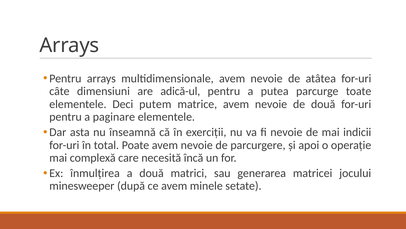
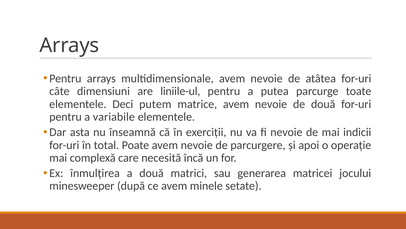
adică-ul: adică-ul -> liniile-ul (180, 91)
paginare: paginare -> variabile (114, 117)
